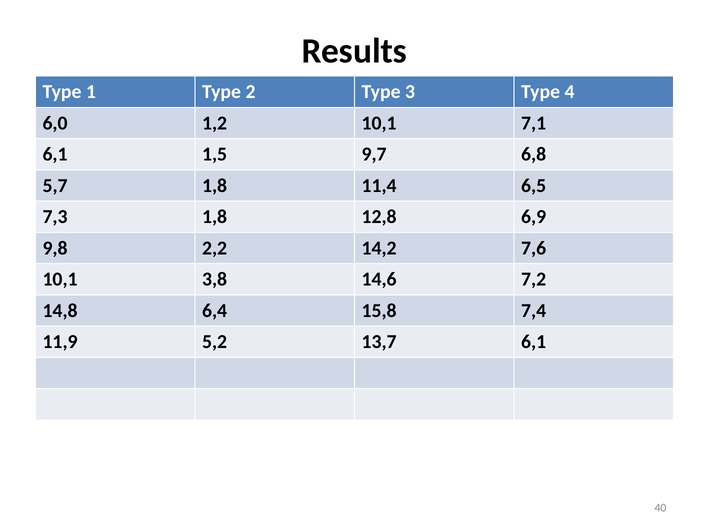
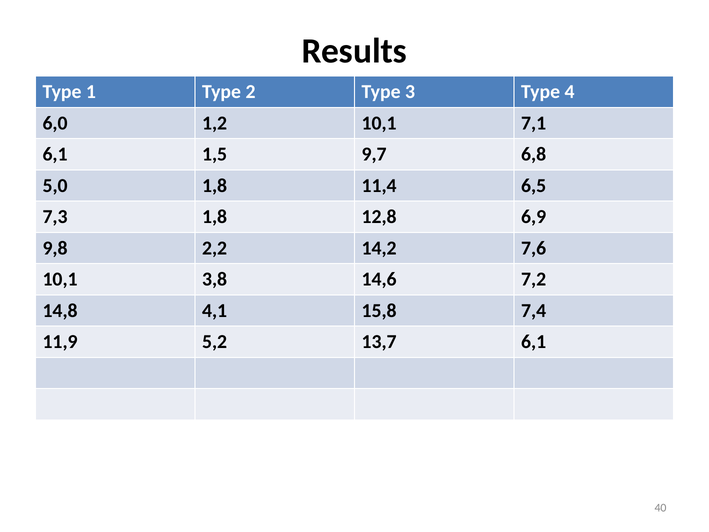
5,7: 5,7 -> 5,0 (55, 186)
6,4: 6,4 -> 4,1 (215, 311)
